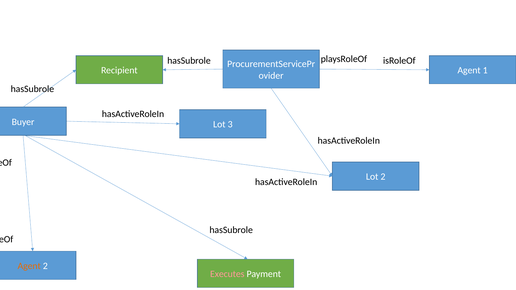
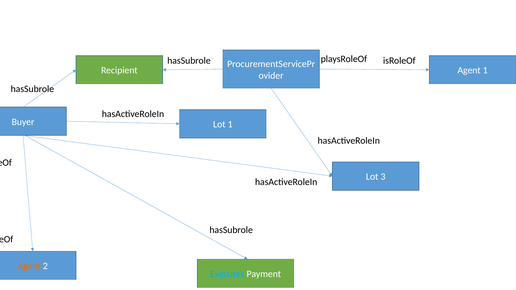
Lot 3: 3 -> 1 (230, 125)
Lot 2: 2 -> 3 (383, 177)
Executes colour: pink -> light blue (227, 274)
